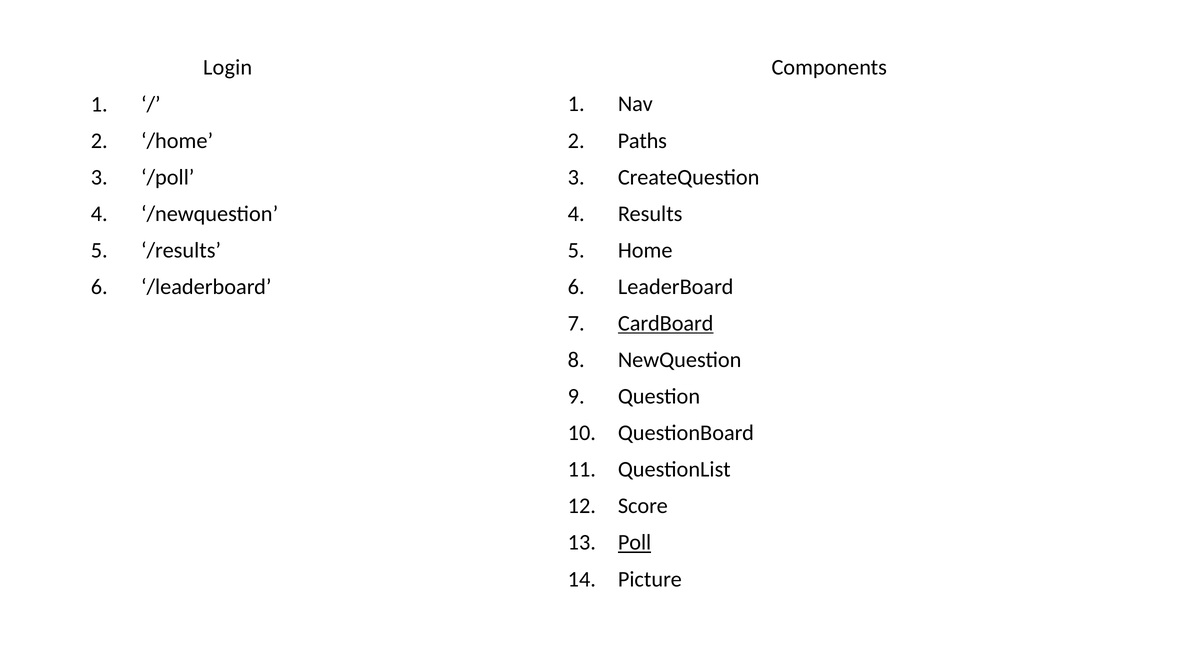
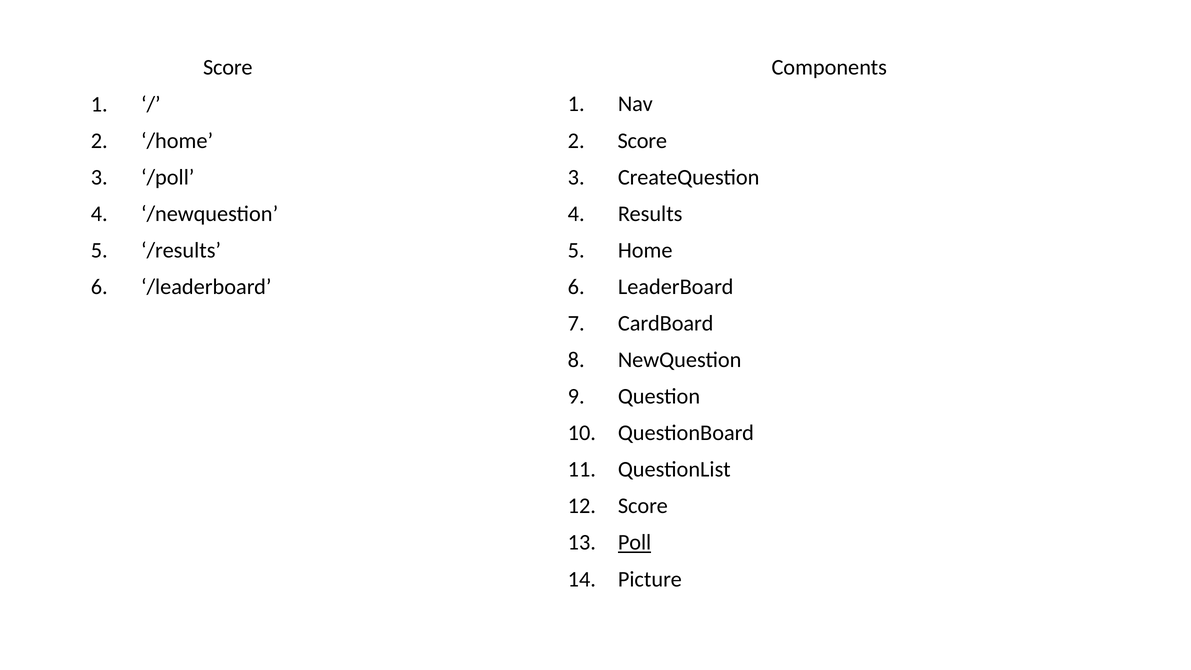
Login: Login -> Score (228, 68)
Paths: Paths -> Score (642, 141)
CardBoard underline: present -> none (666, 323)
